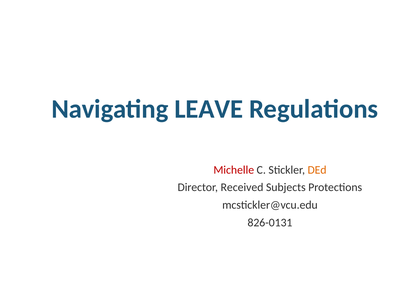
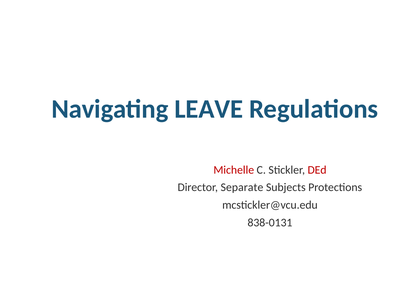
DEd colour: orange -> red (317, 170)
Received: Received -> Separate (242, 187)
826-0131: 826-0131 -> 838-0131 (270, 222)
